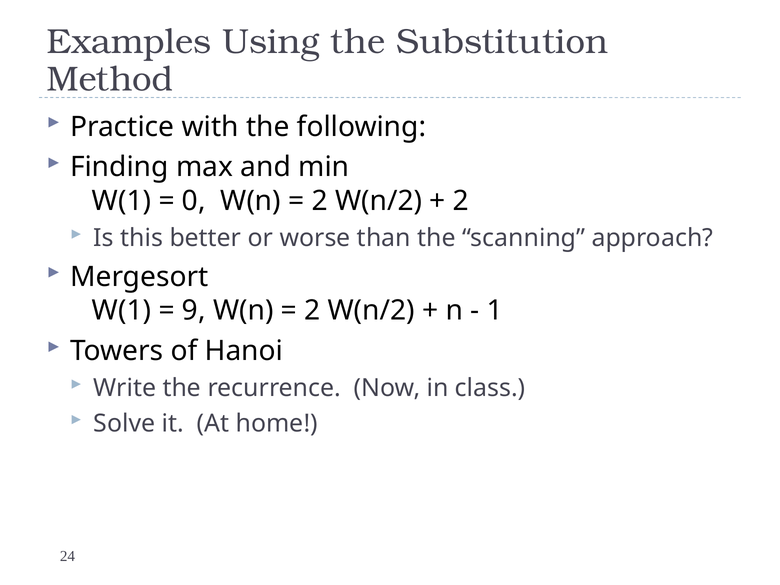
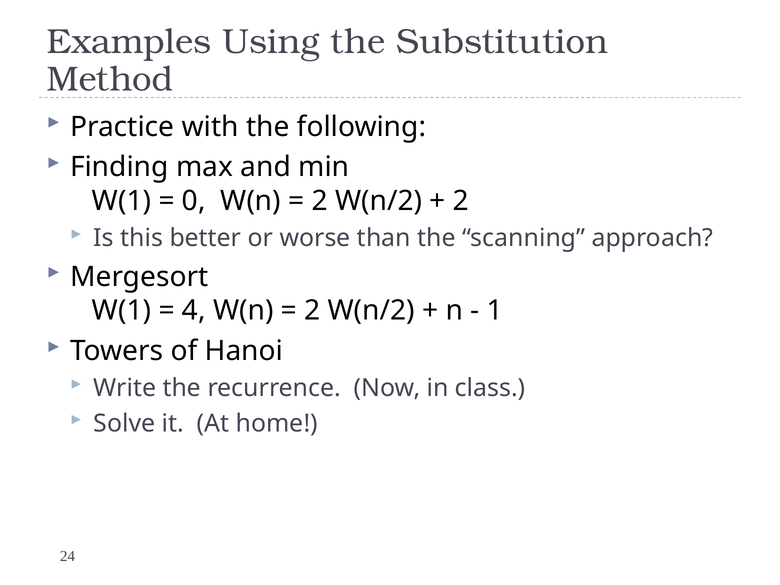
9: 9 -> 4 (194, 311)
